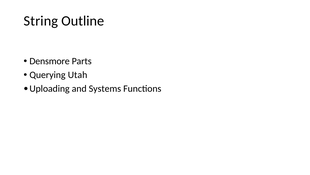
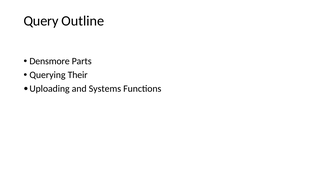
String: String -> Query (41, 21)
Utah: Utah -> Their (78, 75)
